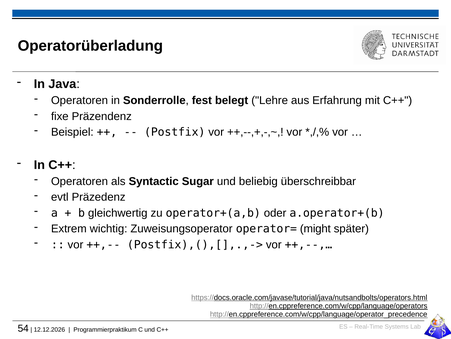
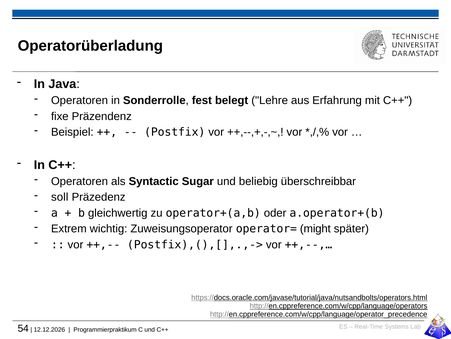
evtl: evtl -> soll (60, 197)
